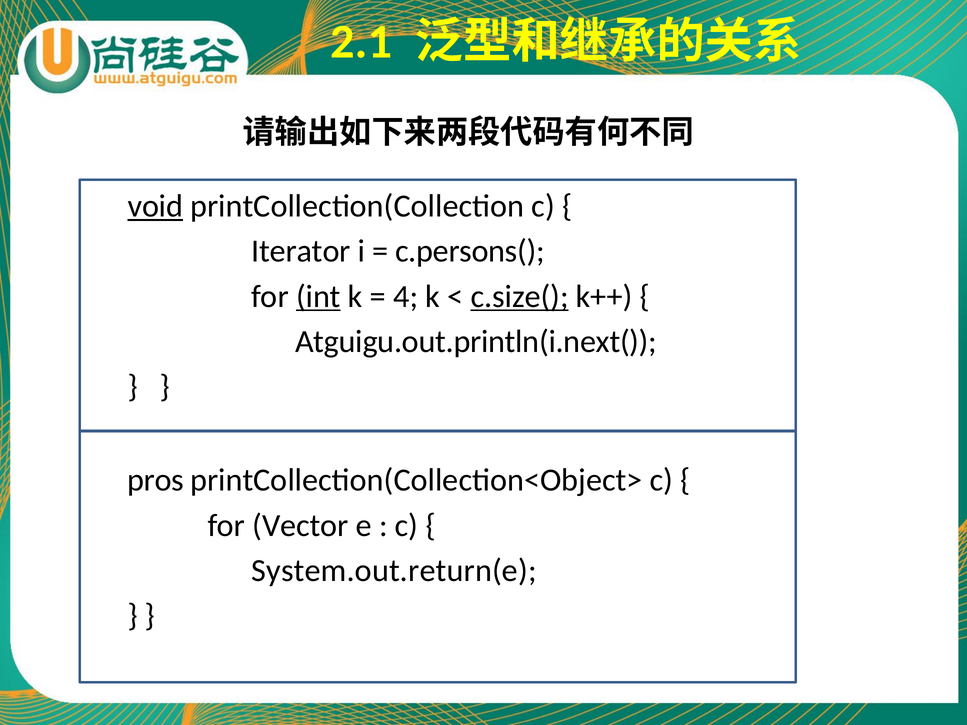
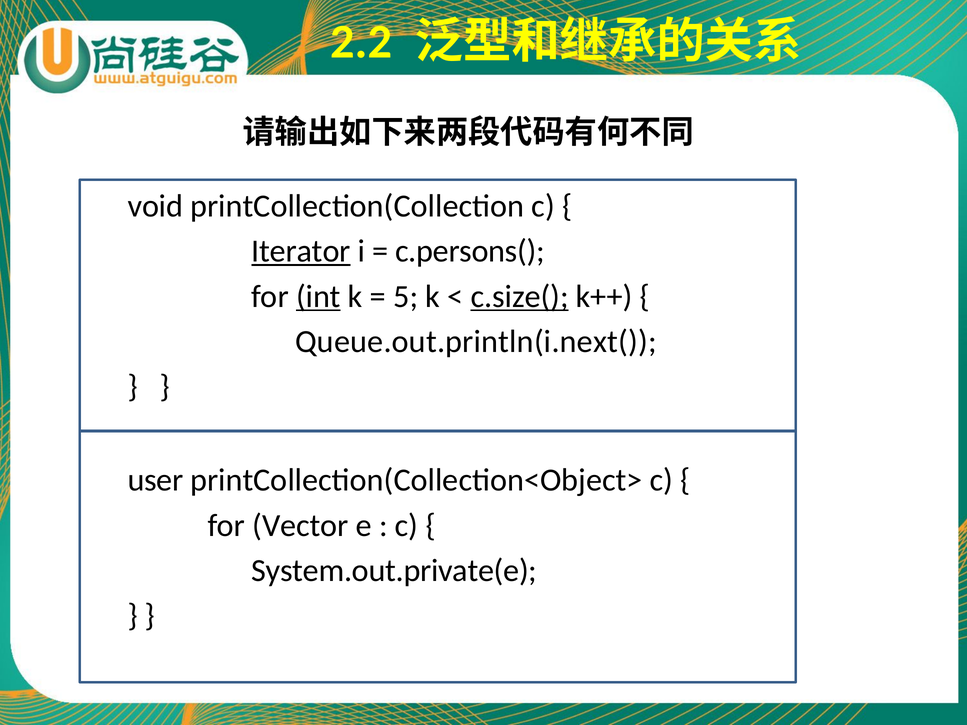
2.1: 2.1 -> 2.2 (361, 42)
void underline: present -> none (155, 206)
Iterator underline: none -> present (301, 251)
4: 4 -> 5 (406, 297)
Atguigu.out.println(i.next(: Atguigu.out.println(i.next( -> Queue.out.println(i.next( (476, 342)
pros: pros -> user (155, 480)
System.out.return(e: System.out.return(e -> System.out.private(e (394, 571)
